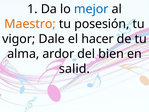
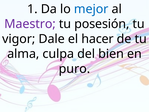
Maestro colour: orange -> purple (30, 24)
ardor: ardor -> culpa (58, 54)
salid: salid -> puro (74, 69)
